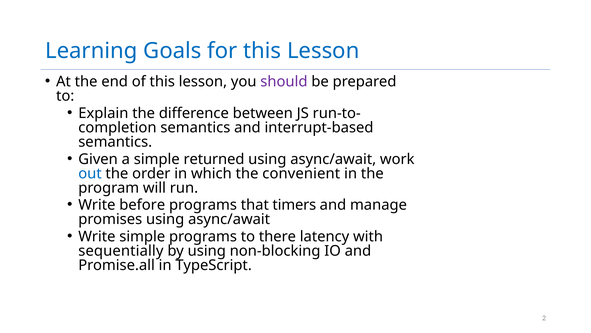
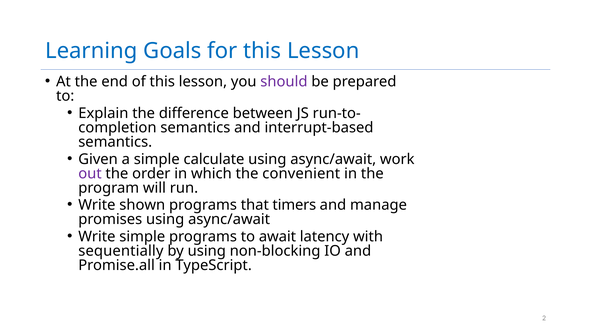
returned: returned -> calculate (214, 159)
out colour: blue -> purple (90, 173)
before: before -> shown (142, 205)
there: there -> await (277, 236)
